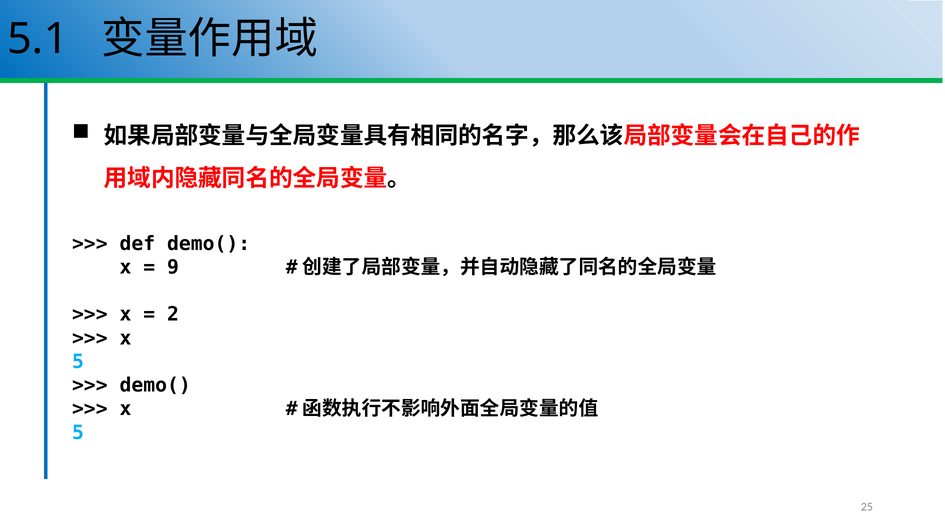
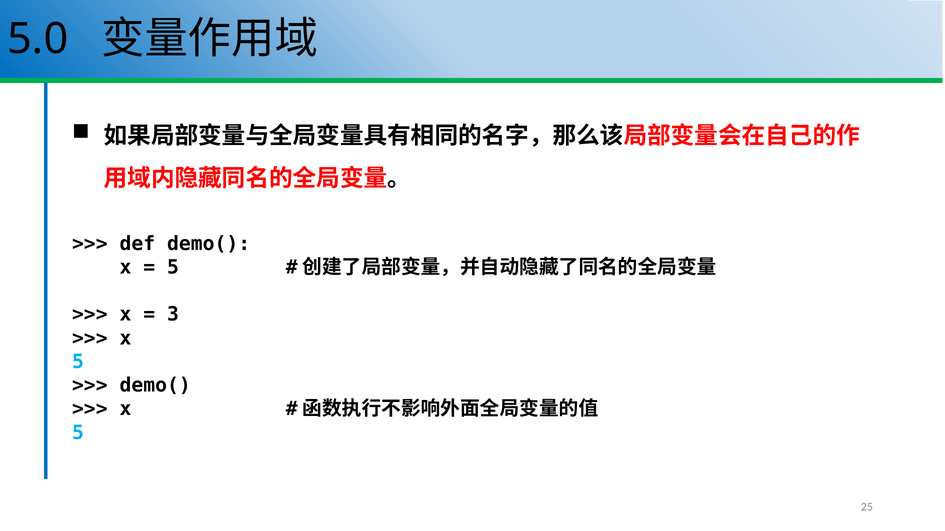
5.1: 5.1 -> 5.0 (38, 39)
9: 9 -> 5 (173, 267)
2: 2 -> 3 (173, 315)
